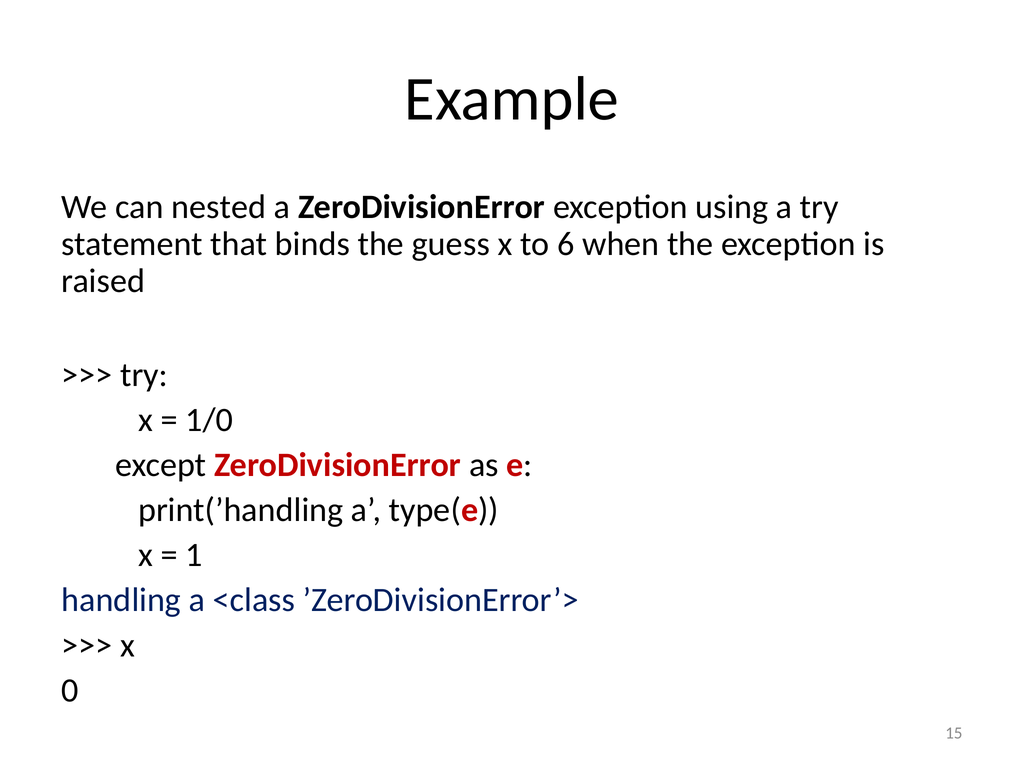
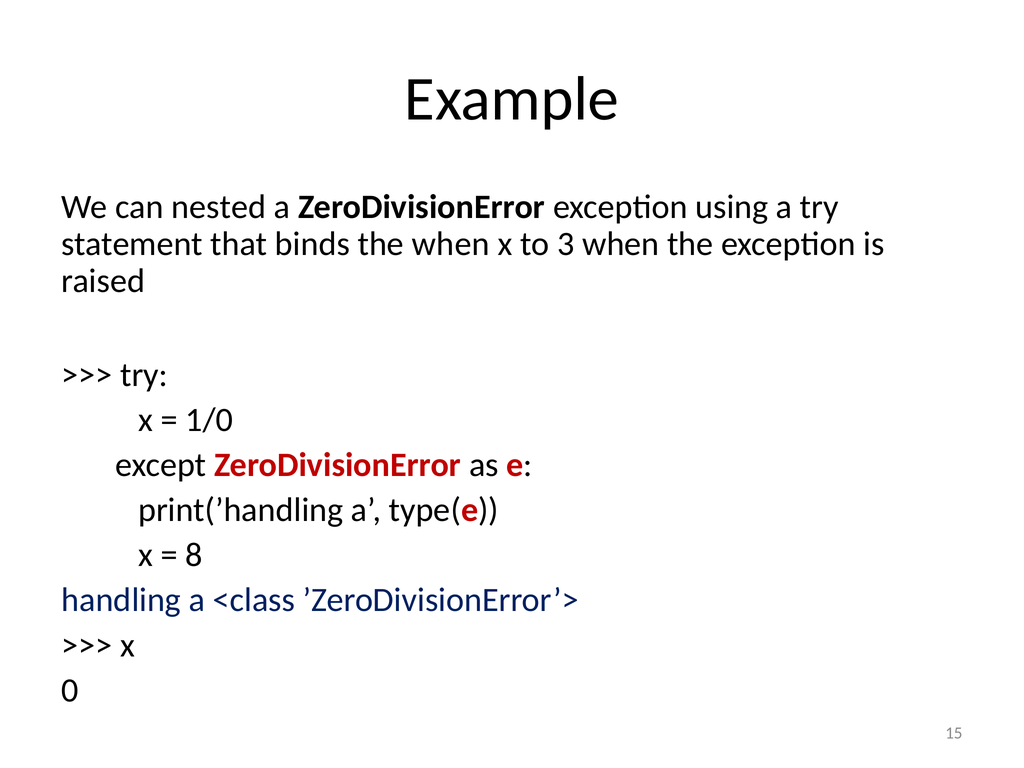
the guess: guess -> when (451, 244)
6: 6 -> 3 (566, 244)
1: 1 -> 8 (194, 555)
